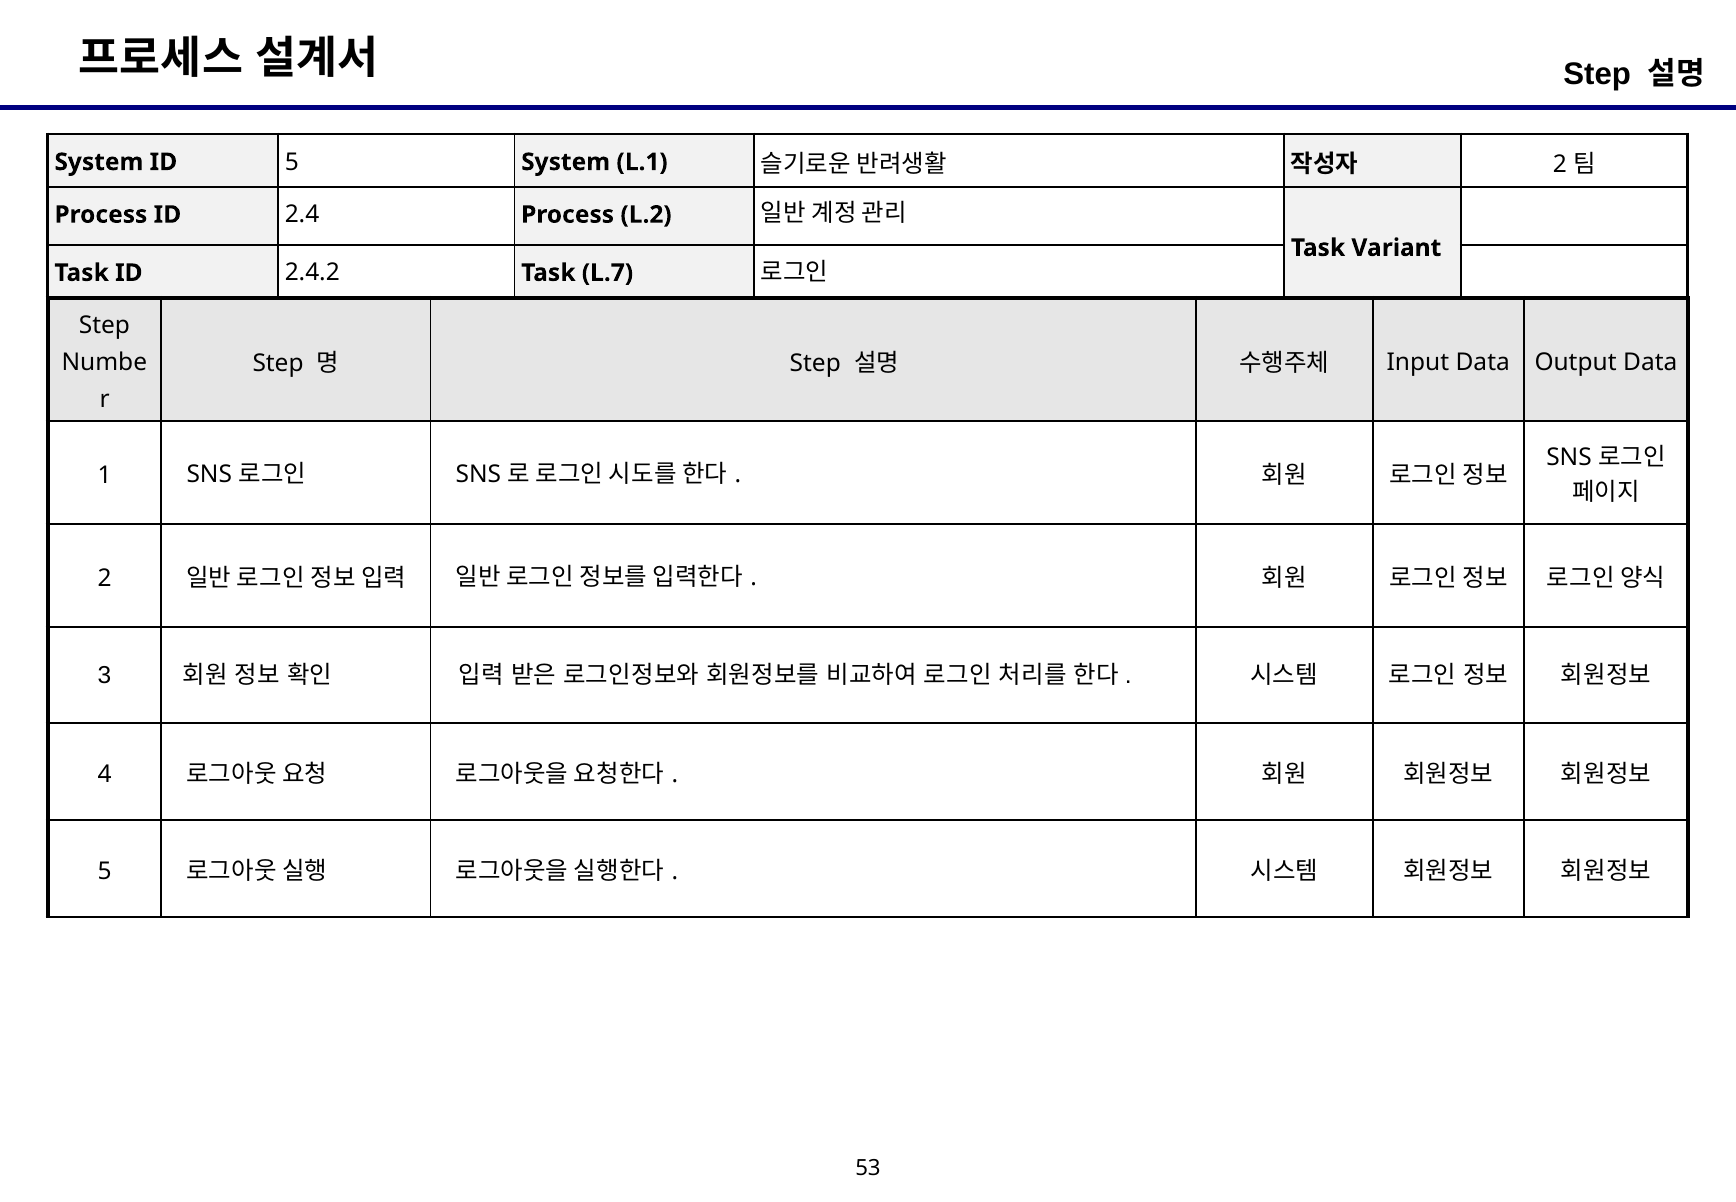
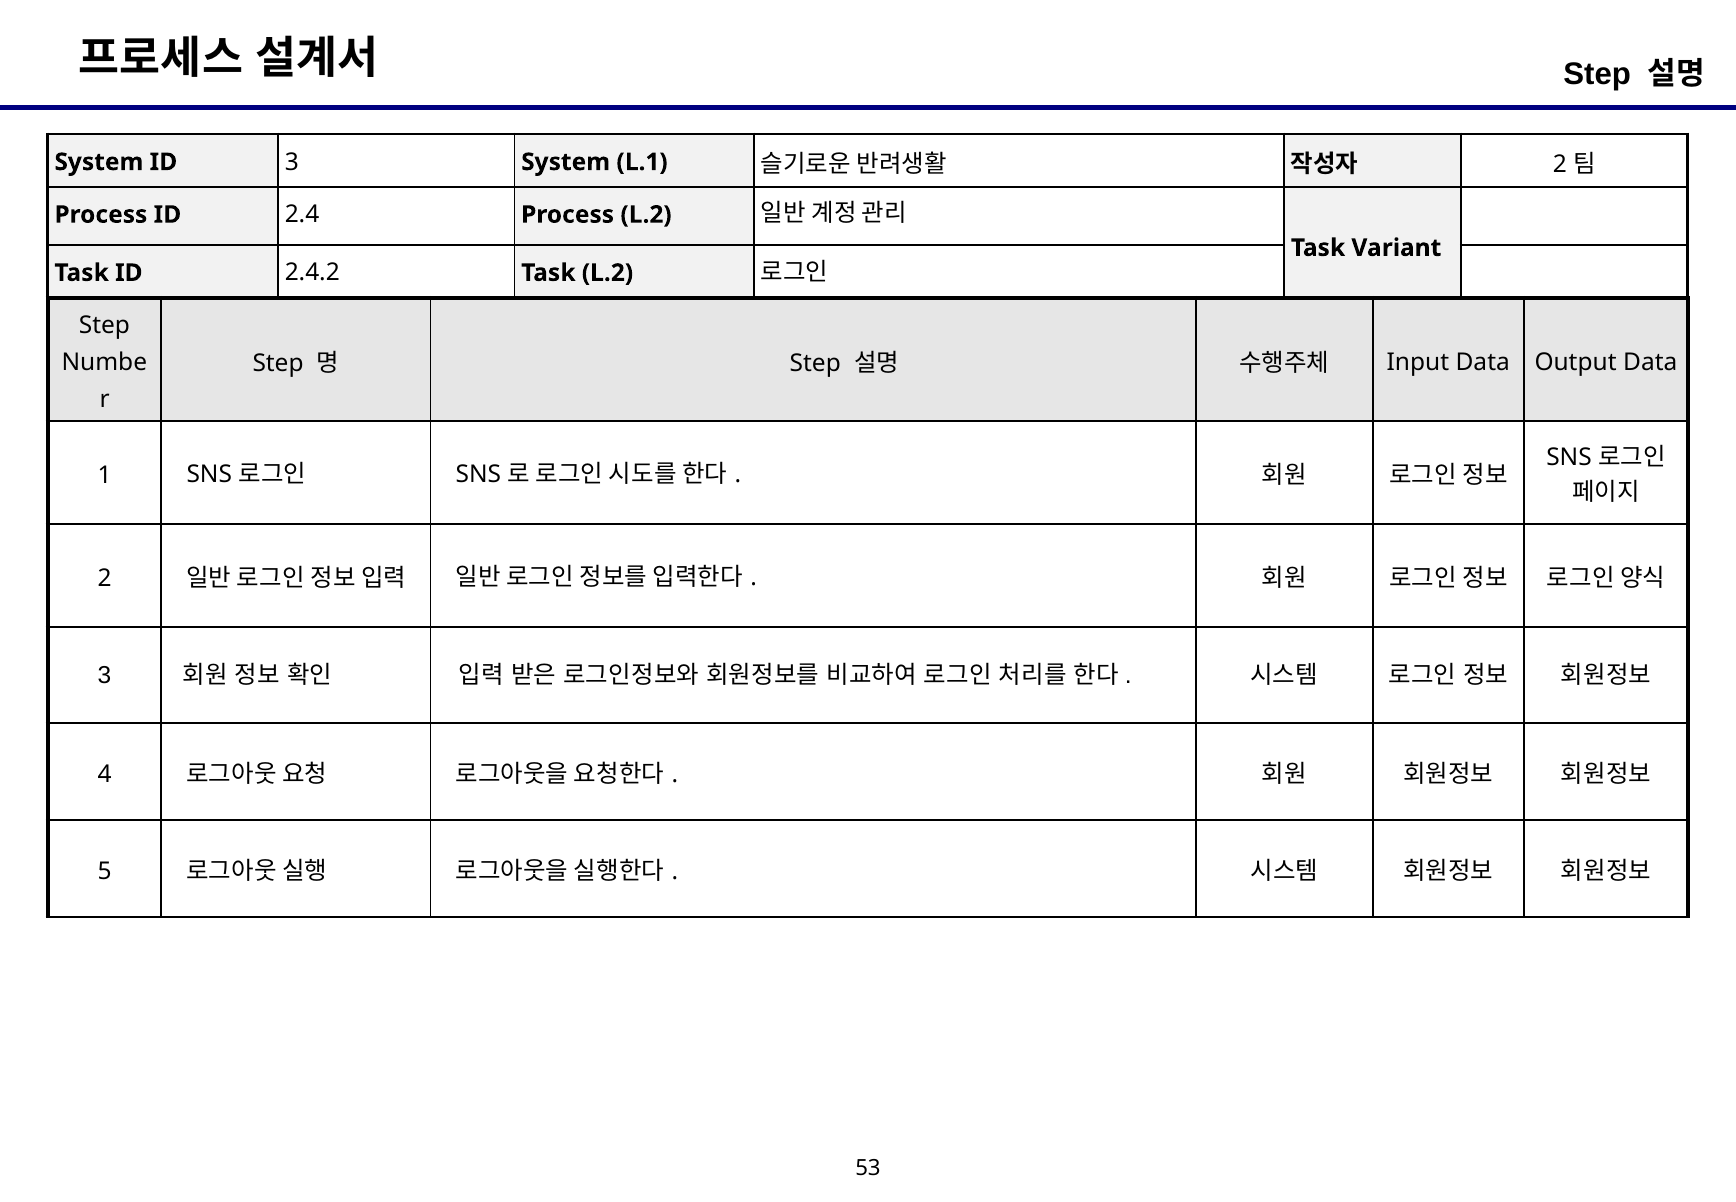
ID 5: 5 -> 3 (292, 162)
Task L.7: L.7 -> L.2 (607, 273)
